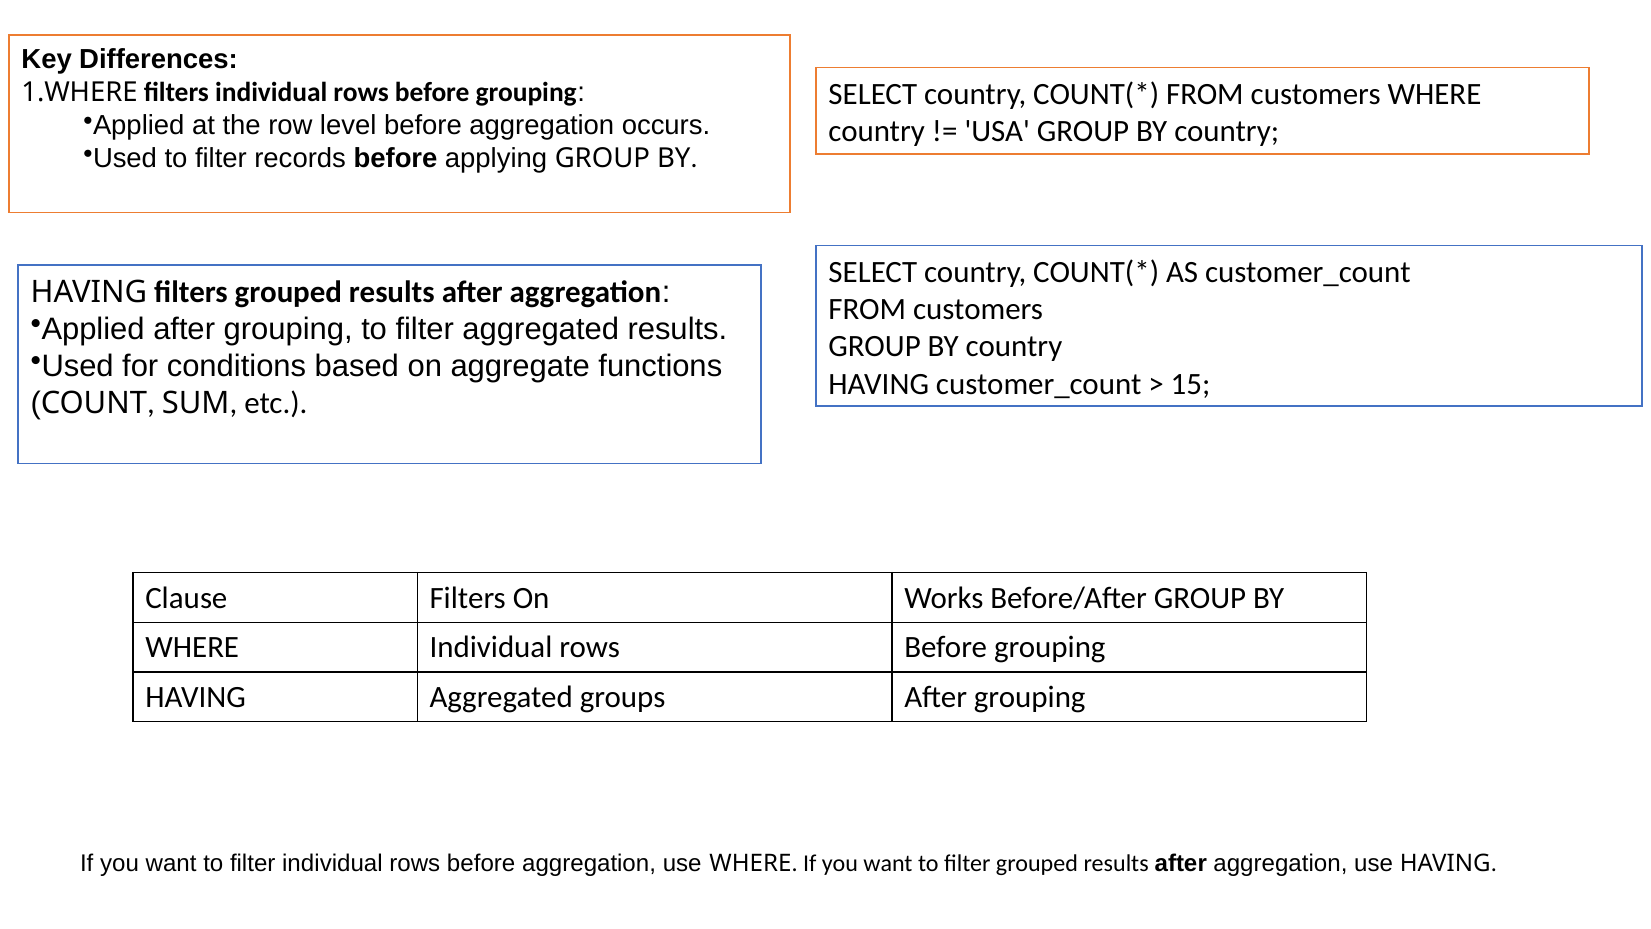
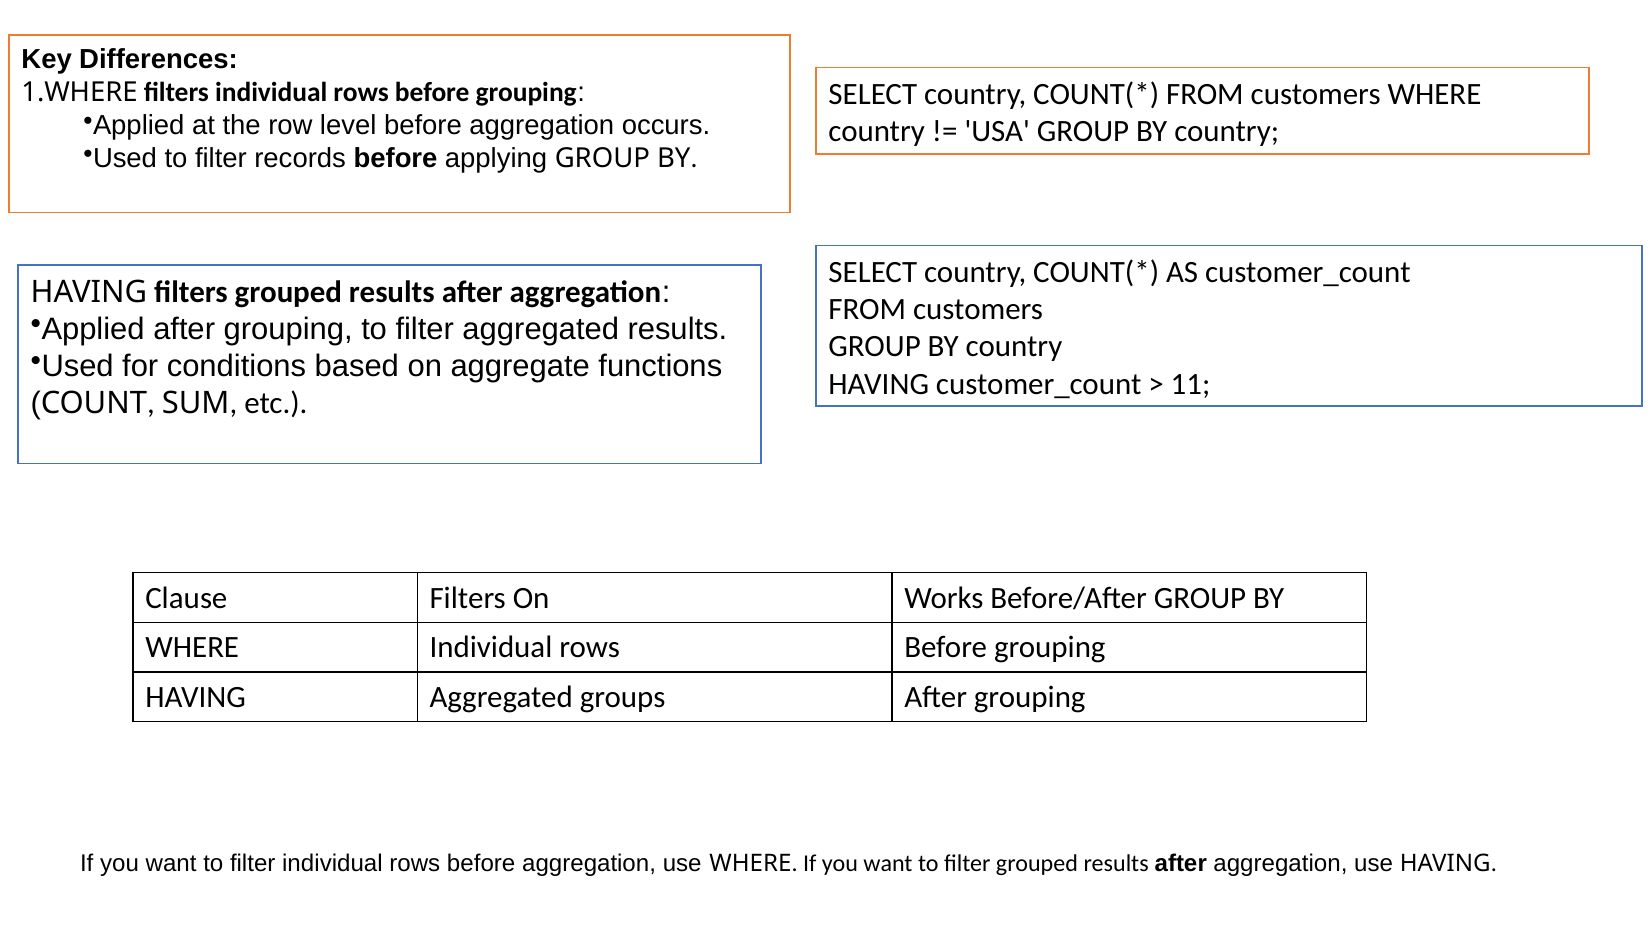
15: 15 -> 11 (1191, 384)
